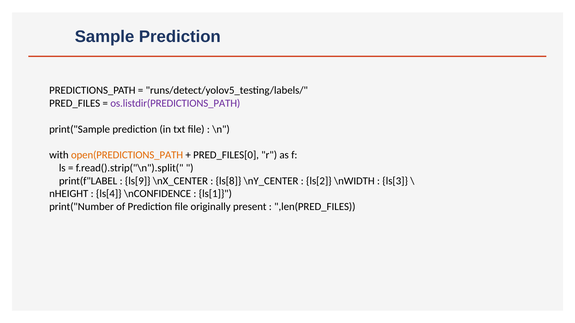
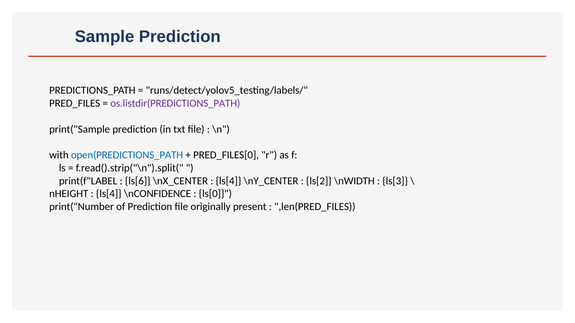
open(PREDICTIONS_PATH colour: orange -> blue (127, 155)
ls[9: ls[9 -> ls[6 (138, 181)
ls[8: ls[8 -> ls[4 (228, 181)
ls[1: ls[1 -> ls[0 (215, 194)
